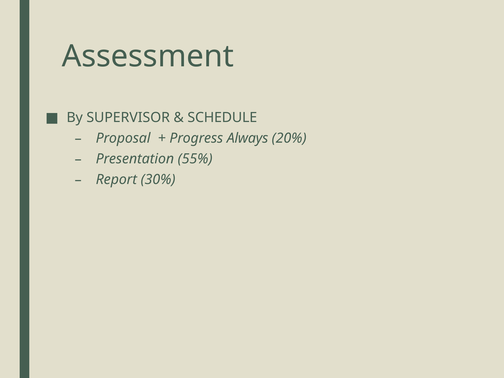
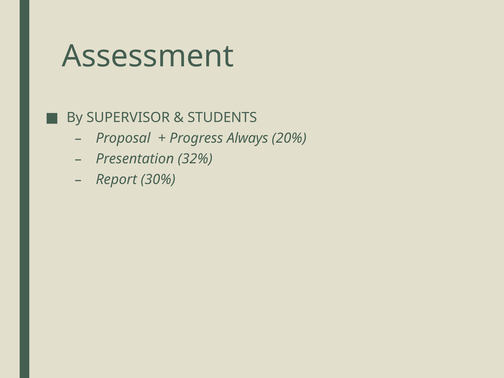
SCHEDULE: SCHEDULE -> STUDENTS (222, 117)
55%: 55% -> 32% (195, 159)
